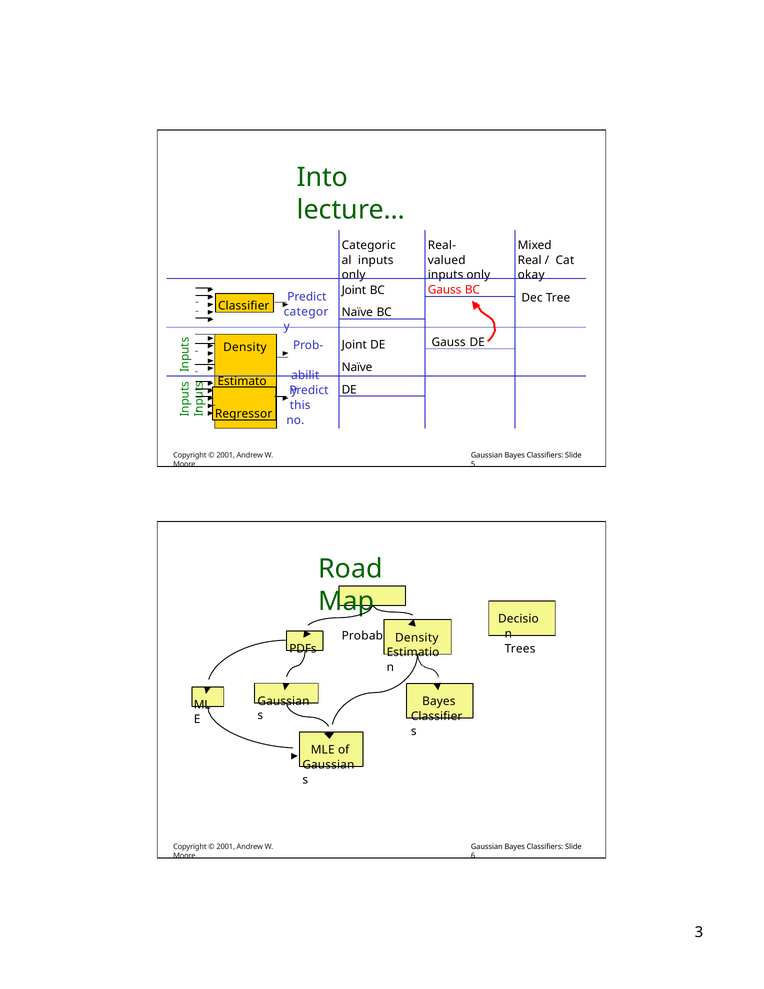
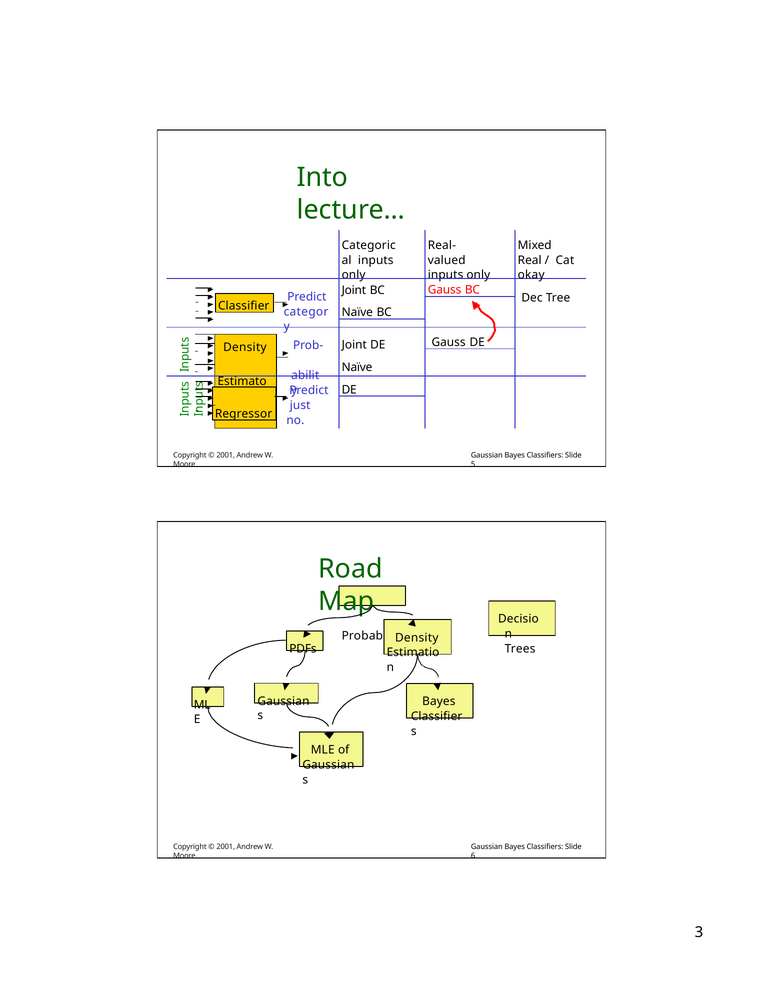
this: this -> just (300, 405)
